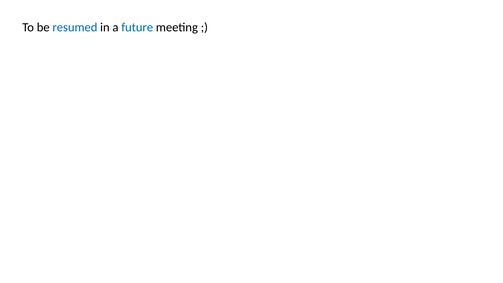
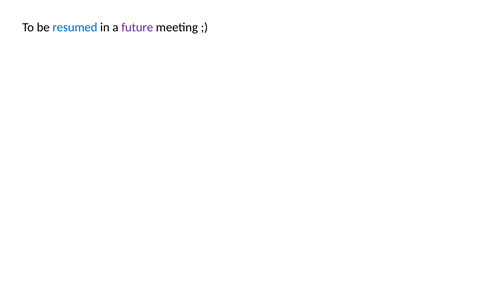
future colour: blue -> purple (137, 27)
